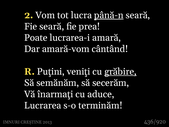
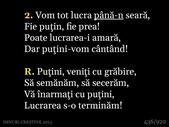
Fie seară: seară -> puţin (52, 26)
amară-vom: amară-vom -> puţini-vom (66, 49)
grăbire underline: present -> none (120, 71)
cu aduce: aduce -> puţini (101, 94)
